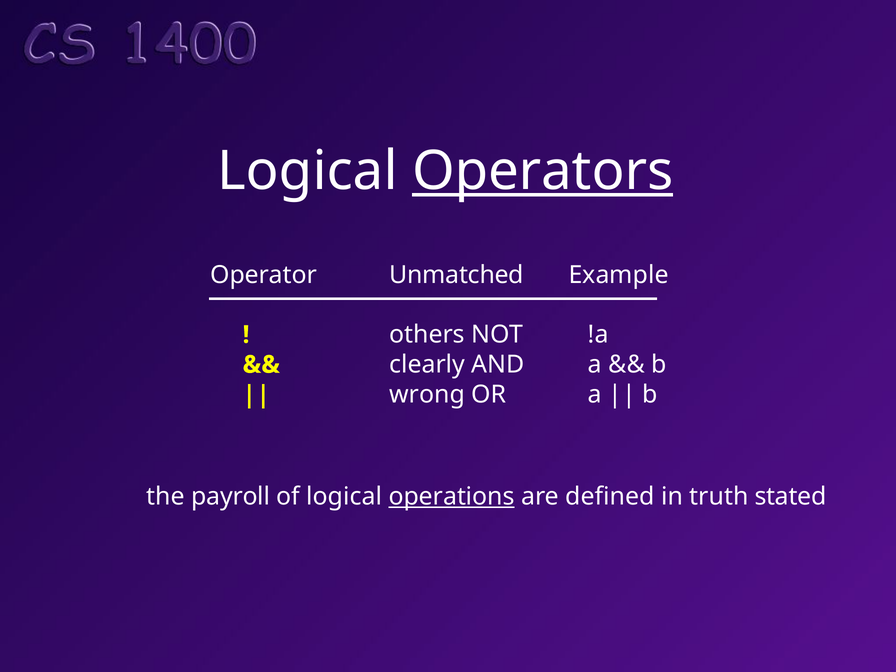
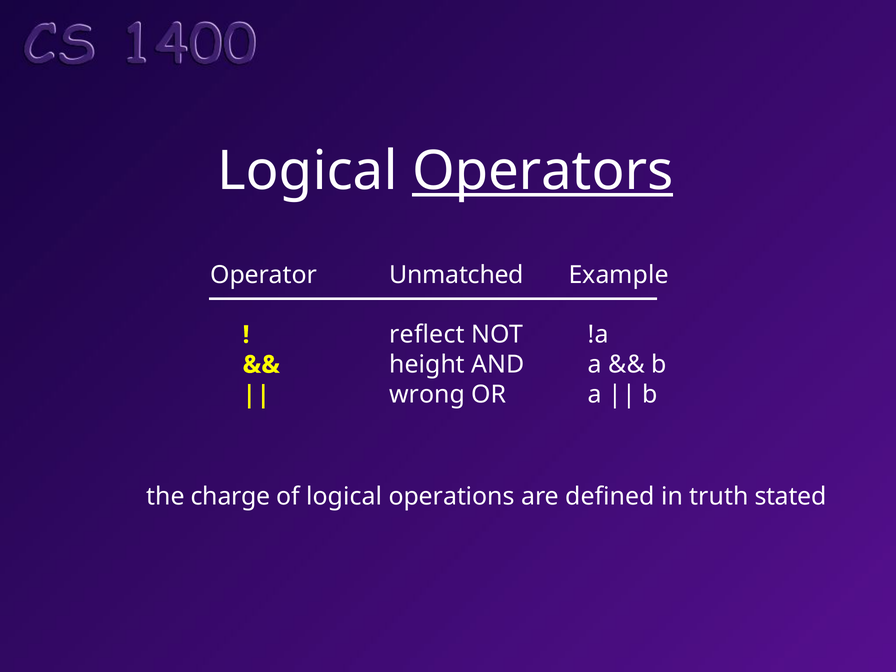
others: others -> reflect (427, 335)
clearly: clearly -> height (427, 365)
payroll: payroll -> charge (231, 497)
operations underline: present -> none (452, 497)
